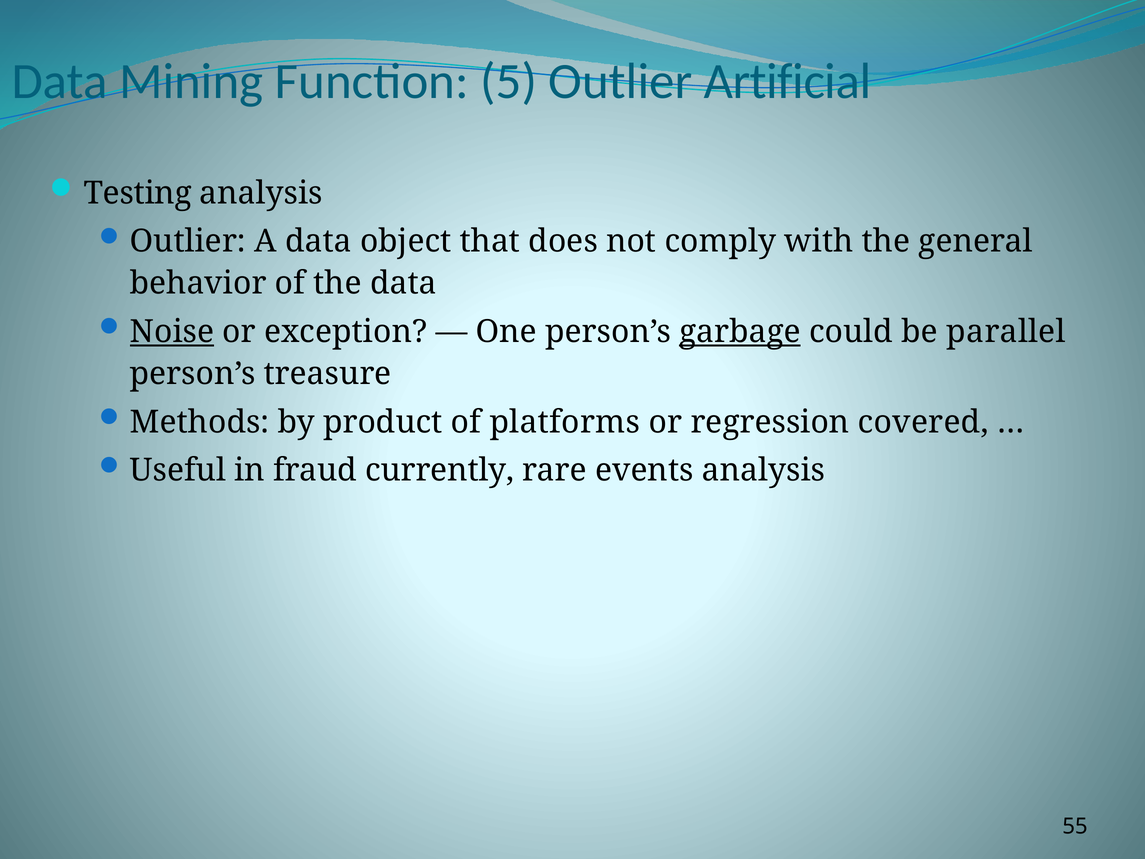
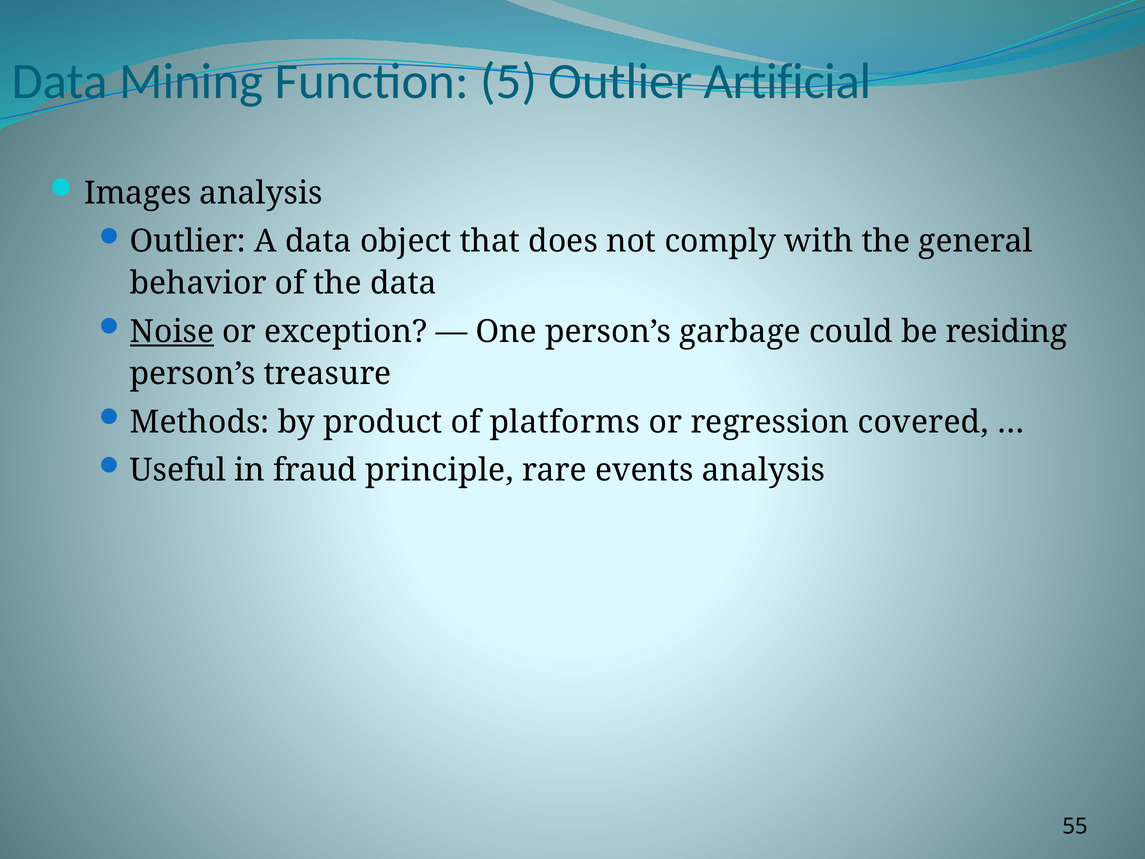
Testing: Testing -> Images (138, 193)
garbage underline: present -> none (740, 332)
parallel: parallel -> residing (1006, 332)
currently: currently -> principle (440, 470)
